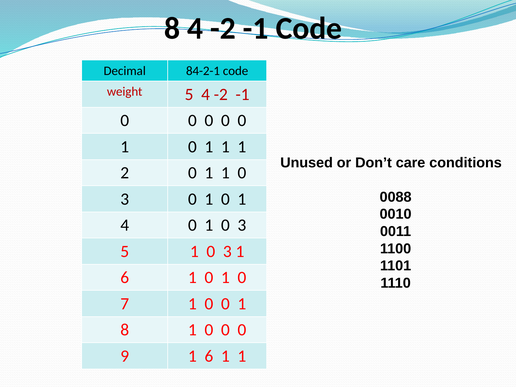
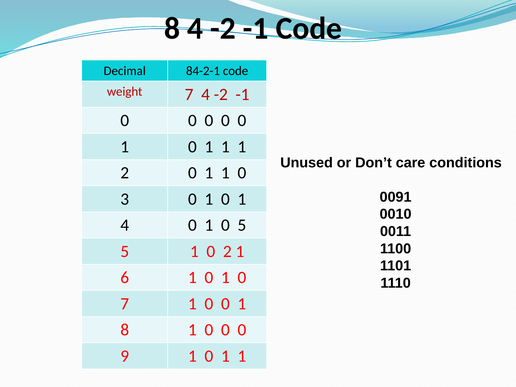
weight 5: 5 -> 7 (189, 94)
0088: 0088 -> 0091 (396, 197)
0 1 0 3: 3 -> 5 (242, 225)
5 1 0 3: 3 -> 2 (227, 251)
9 1 6: 6 -> 0 (209, 356)
